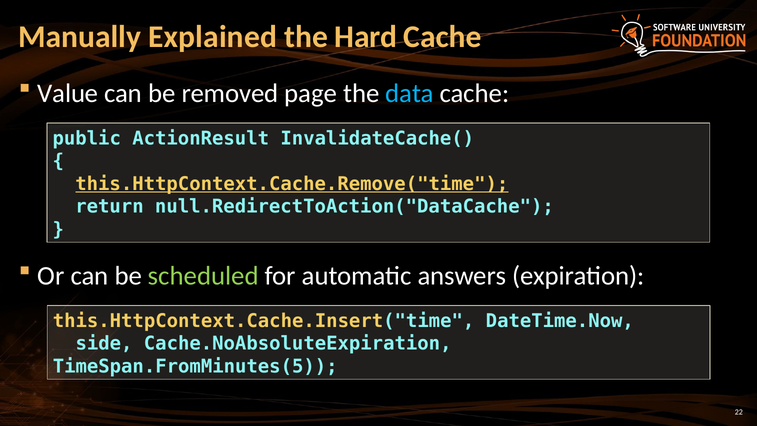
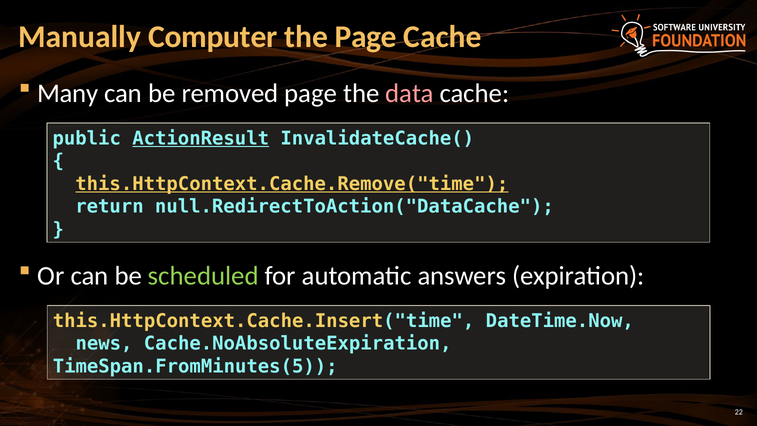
Explained: Explained -> Computer (213, 37)
the Hard: Hard -> Page (366, 37)
Value: Value -> Many (68, 93)
data colour: light blue -> pink (410, 93)
ActionResult underline: none -> present (201, 138)
side: side -> news (104, 344)
